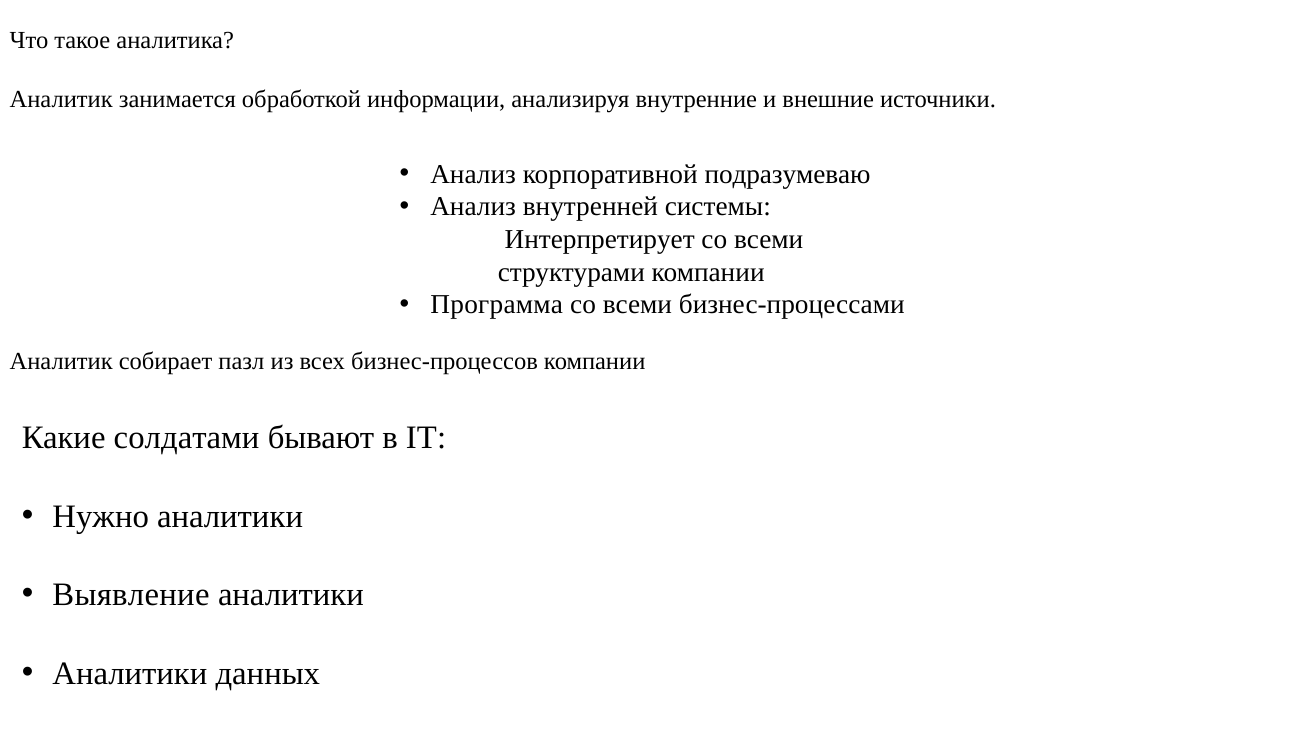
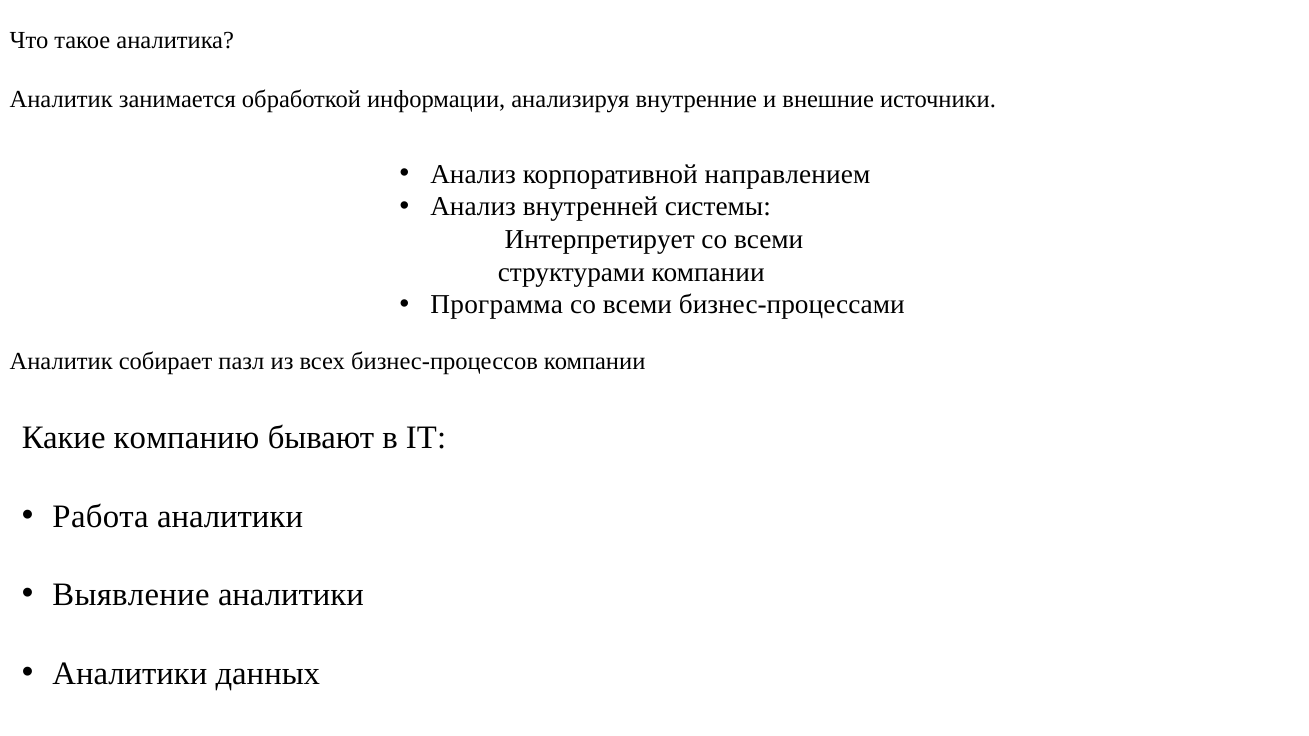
подразумеваю: подразумеваю -> направлением (787, 174)
солдатами: солдатами -> компанию (187, 438)
Нужно: Нужно -> Работа (101, 517)
